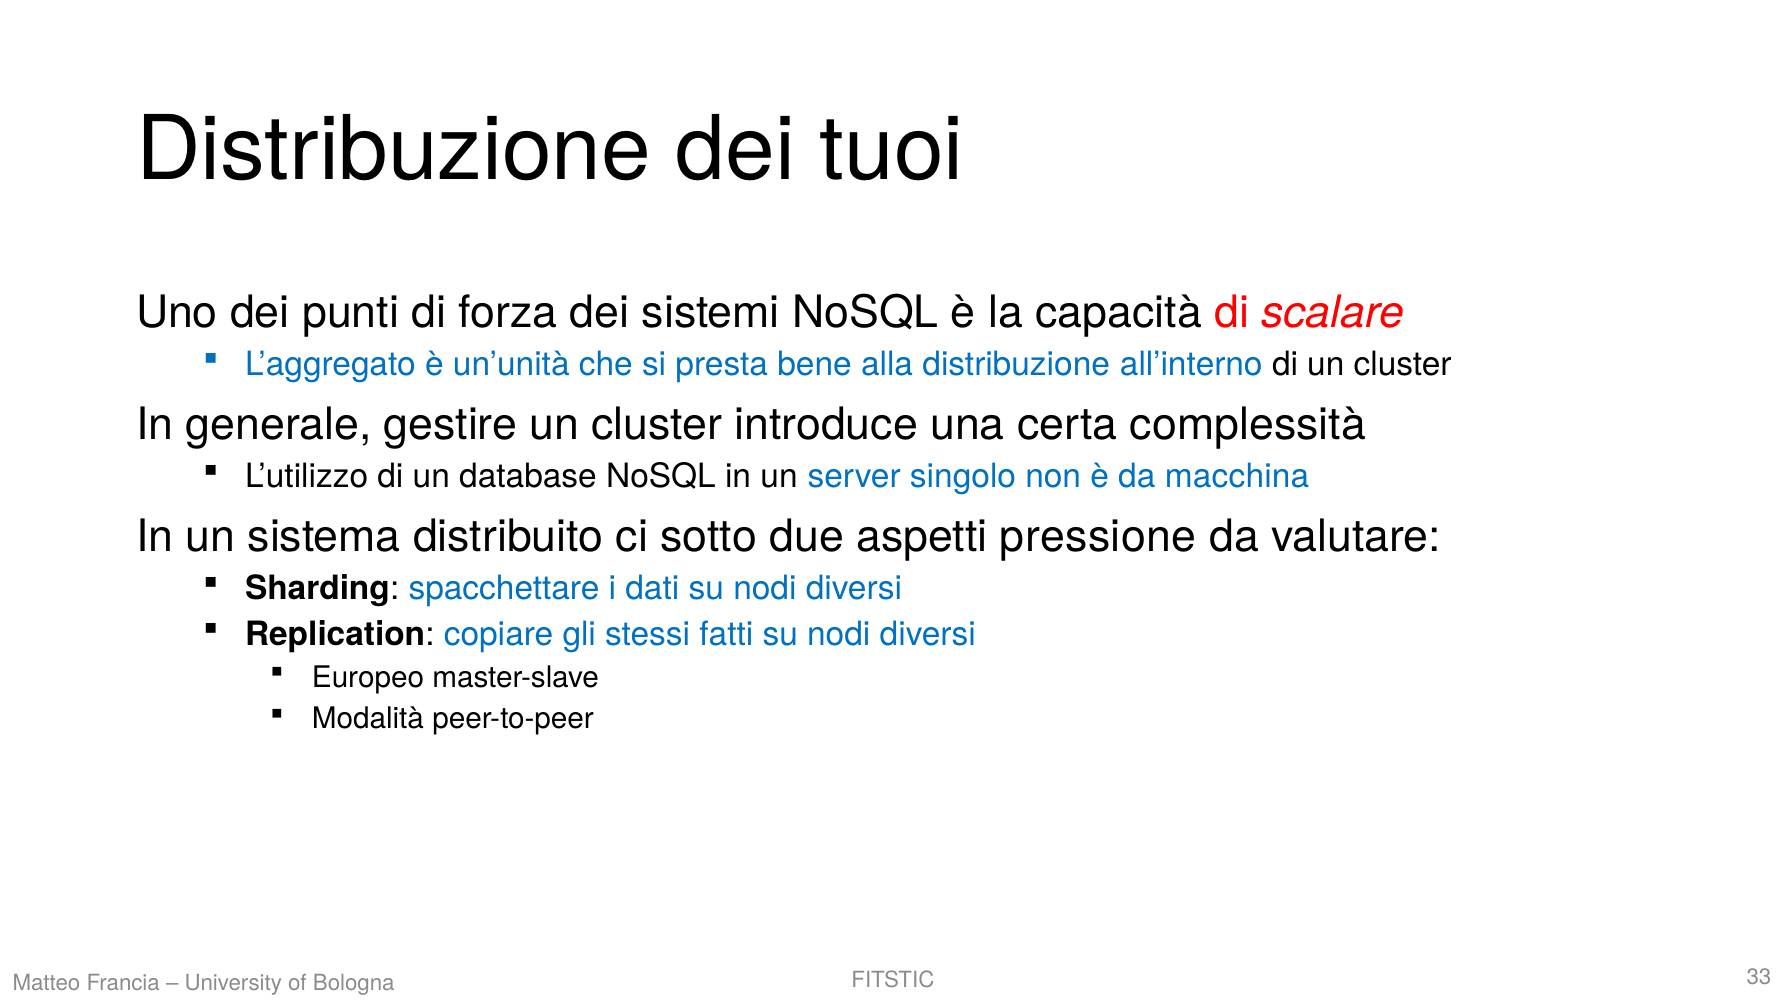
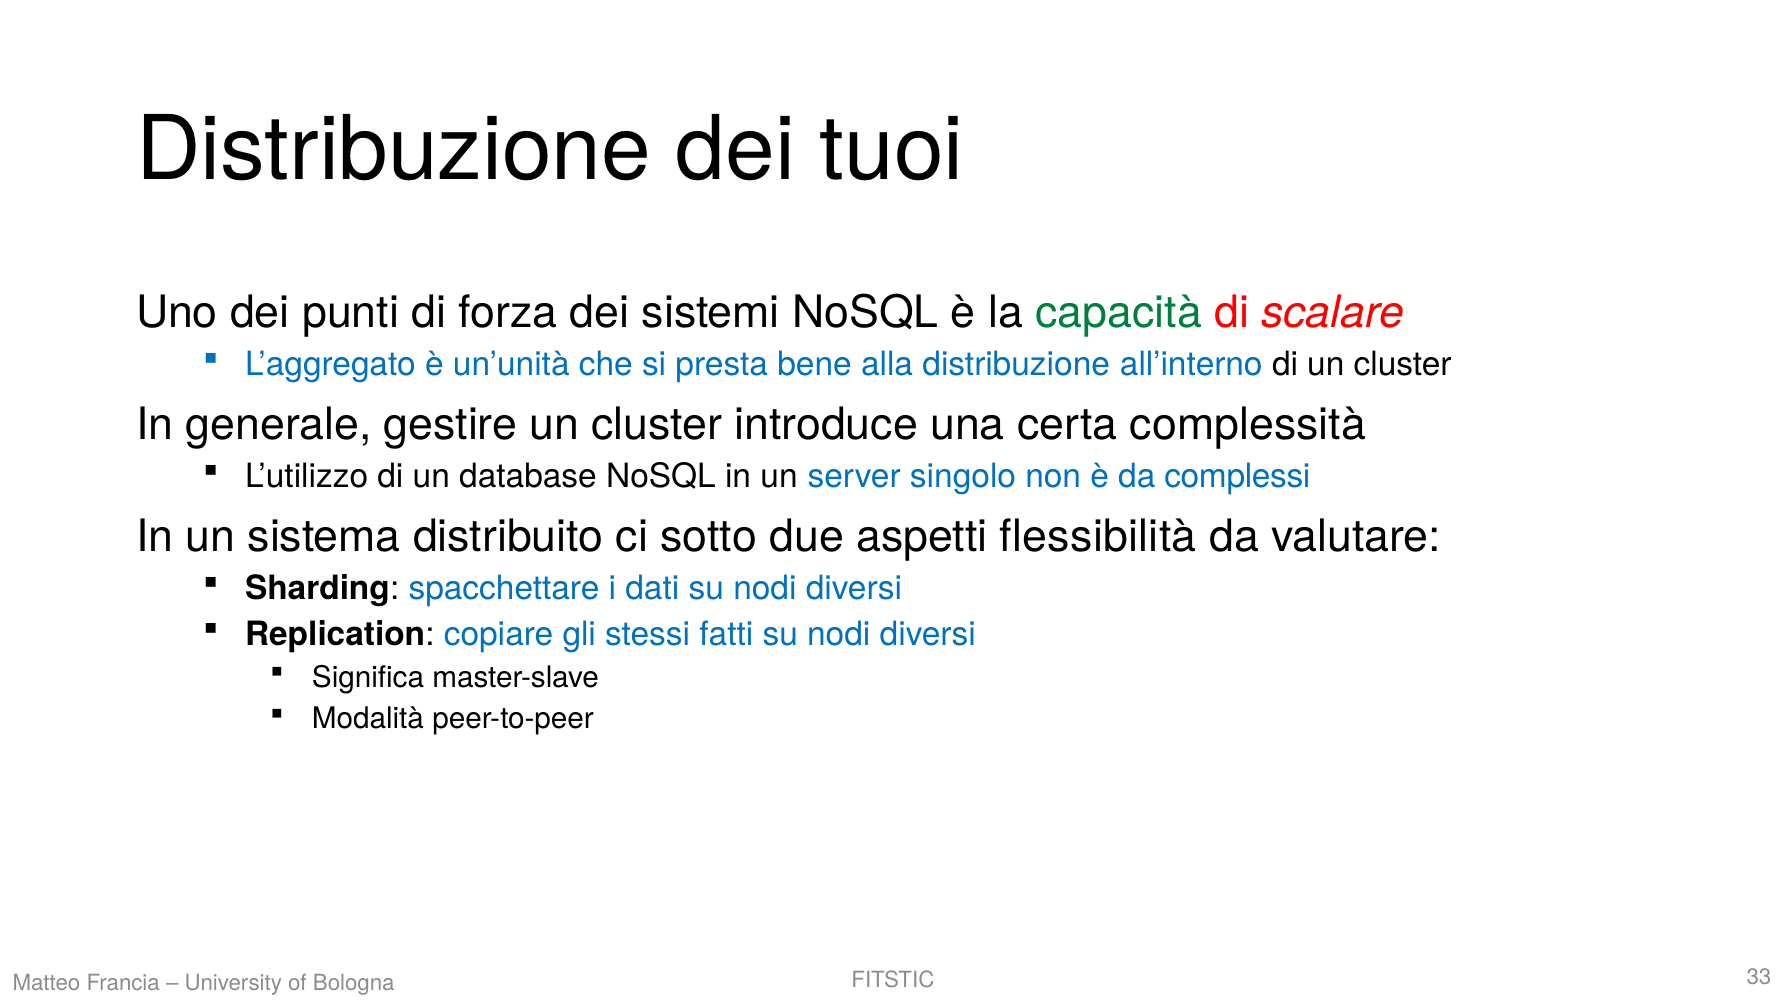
capacità colour: black -> green (1119, 312)
macchina: macchina -> complessi (1237, 476)
pressione: pressione -> flessibilità (1098, 537)
Europeo: Europeo -> Significa (368, 677)
